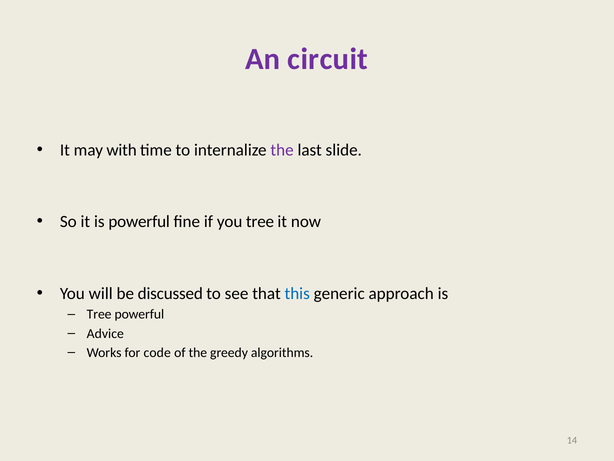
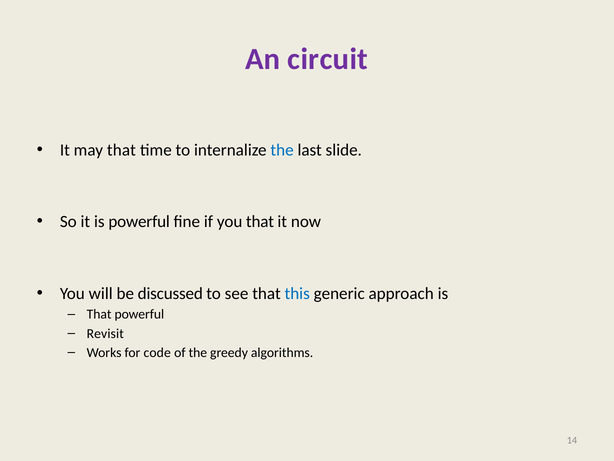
may with: with -> that (121, 150)
the colour: purple -> blue (282, 150)
you tree: tree -> that (260, 222)
Tree: Tree -> That (99, 314)
Advice: Advice -> Revisit (105, 333)
